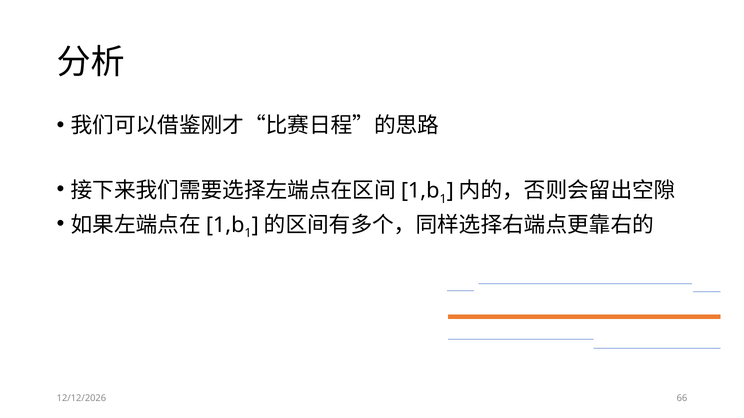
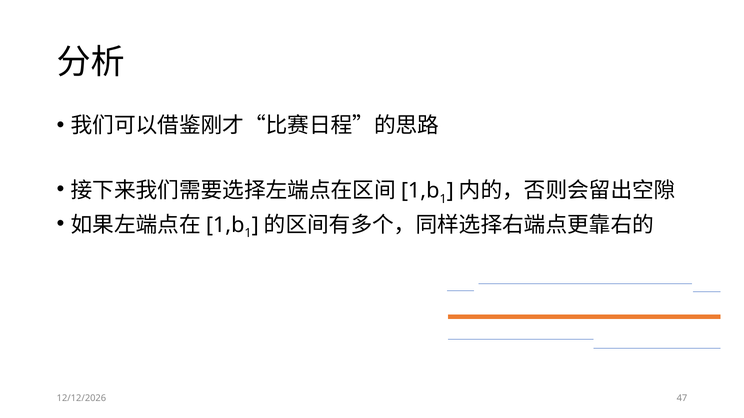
66: 66 -> 47 (682, 399)
